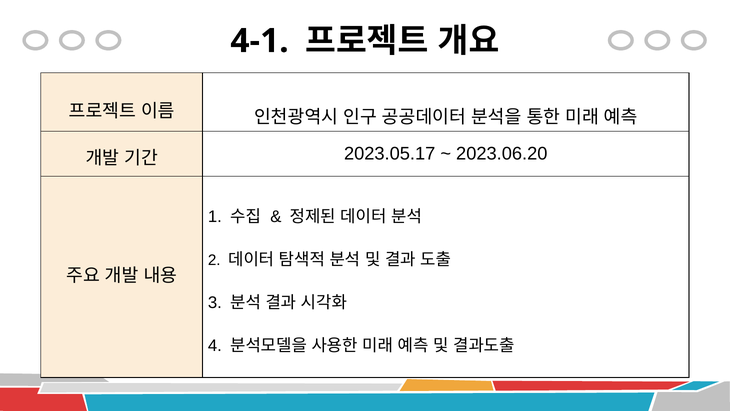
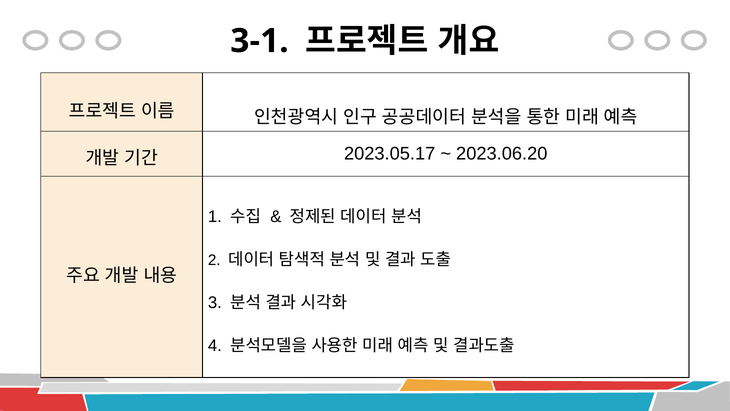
4-1: 4-1 -> 3-1 (259, 41)
